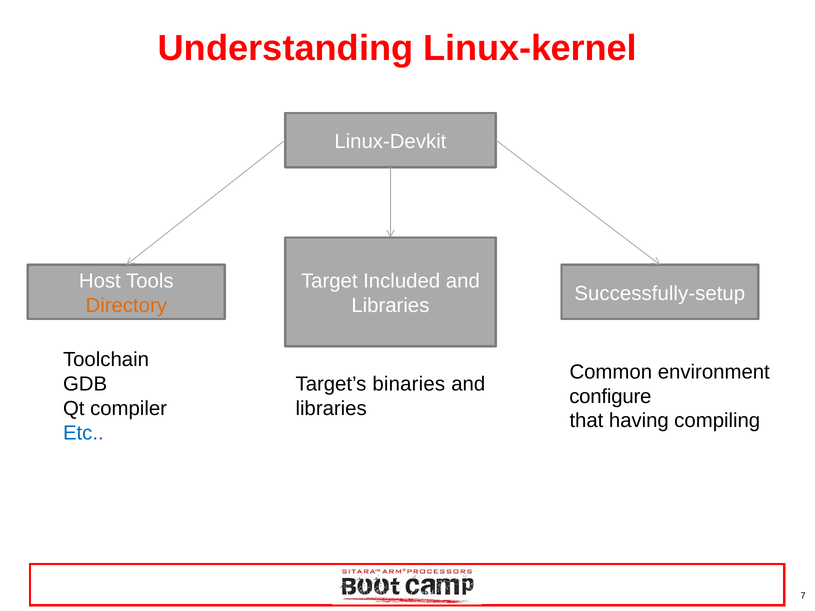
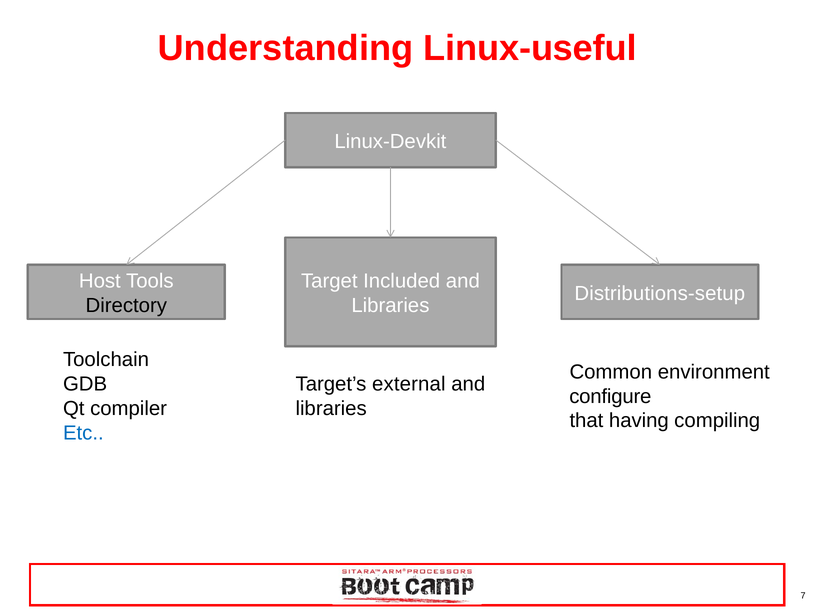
Linux-kernel: Linux-kernel -> Linux-useful (530, 48)
Successfully-setup: Successfully-setup -> Distributions-setup (660, 293)
Directory colour: orange -> black (126, 306)
binaries: binaries -> external (409, 384)
